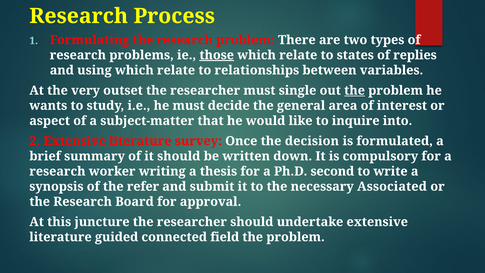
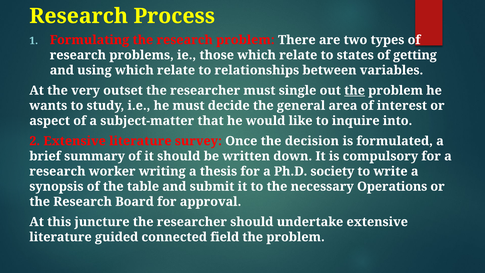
those underline: present -> none (217, 55)
replies: replies -> getting (415, 55)
second: second -> society (332, 171)
refer: refer -> table (143, 186)
Associated: Associated -> Operations (392, 186)
